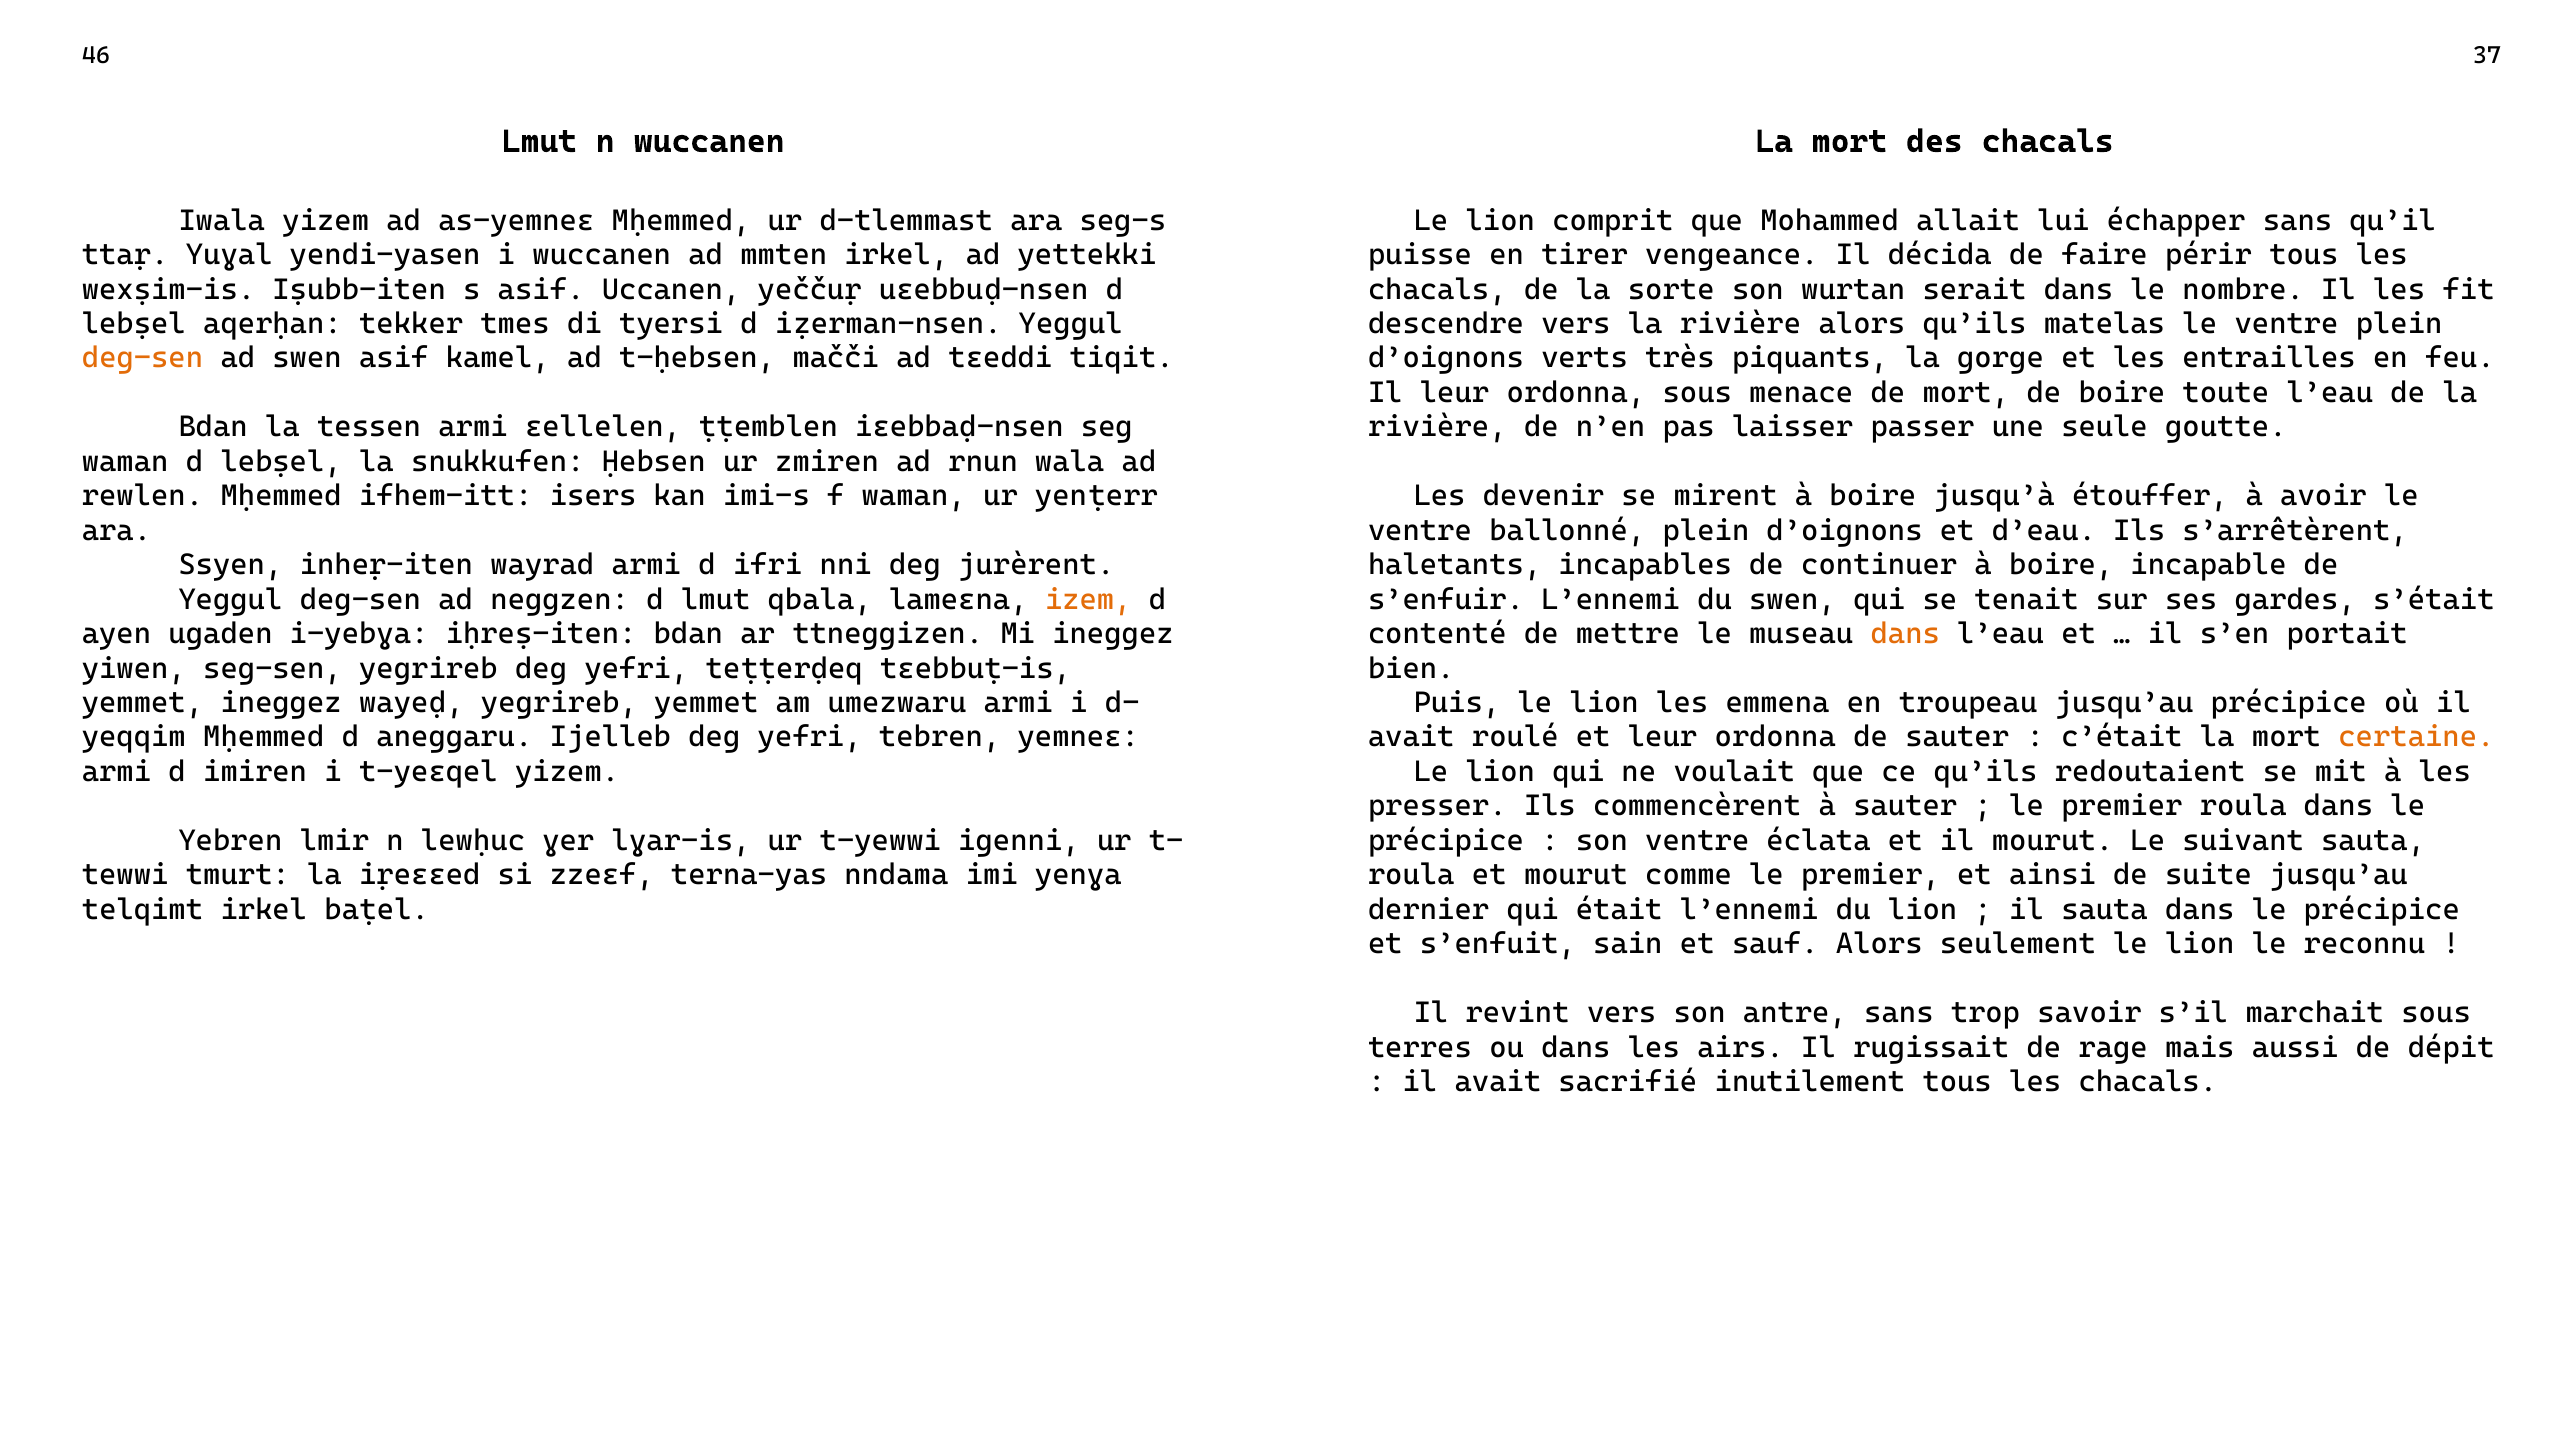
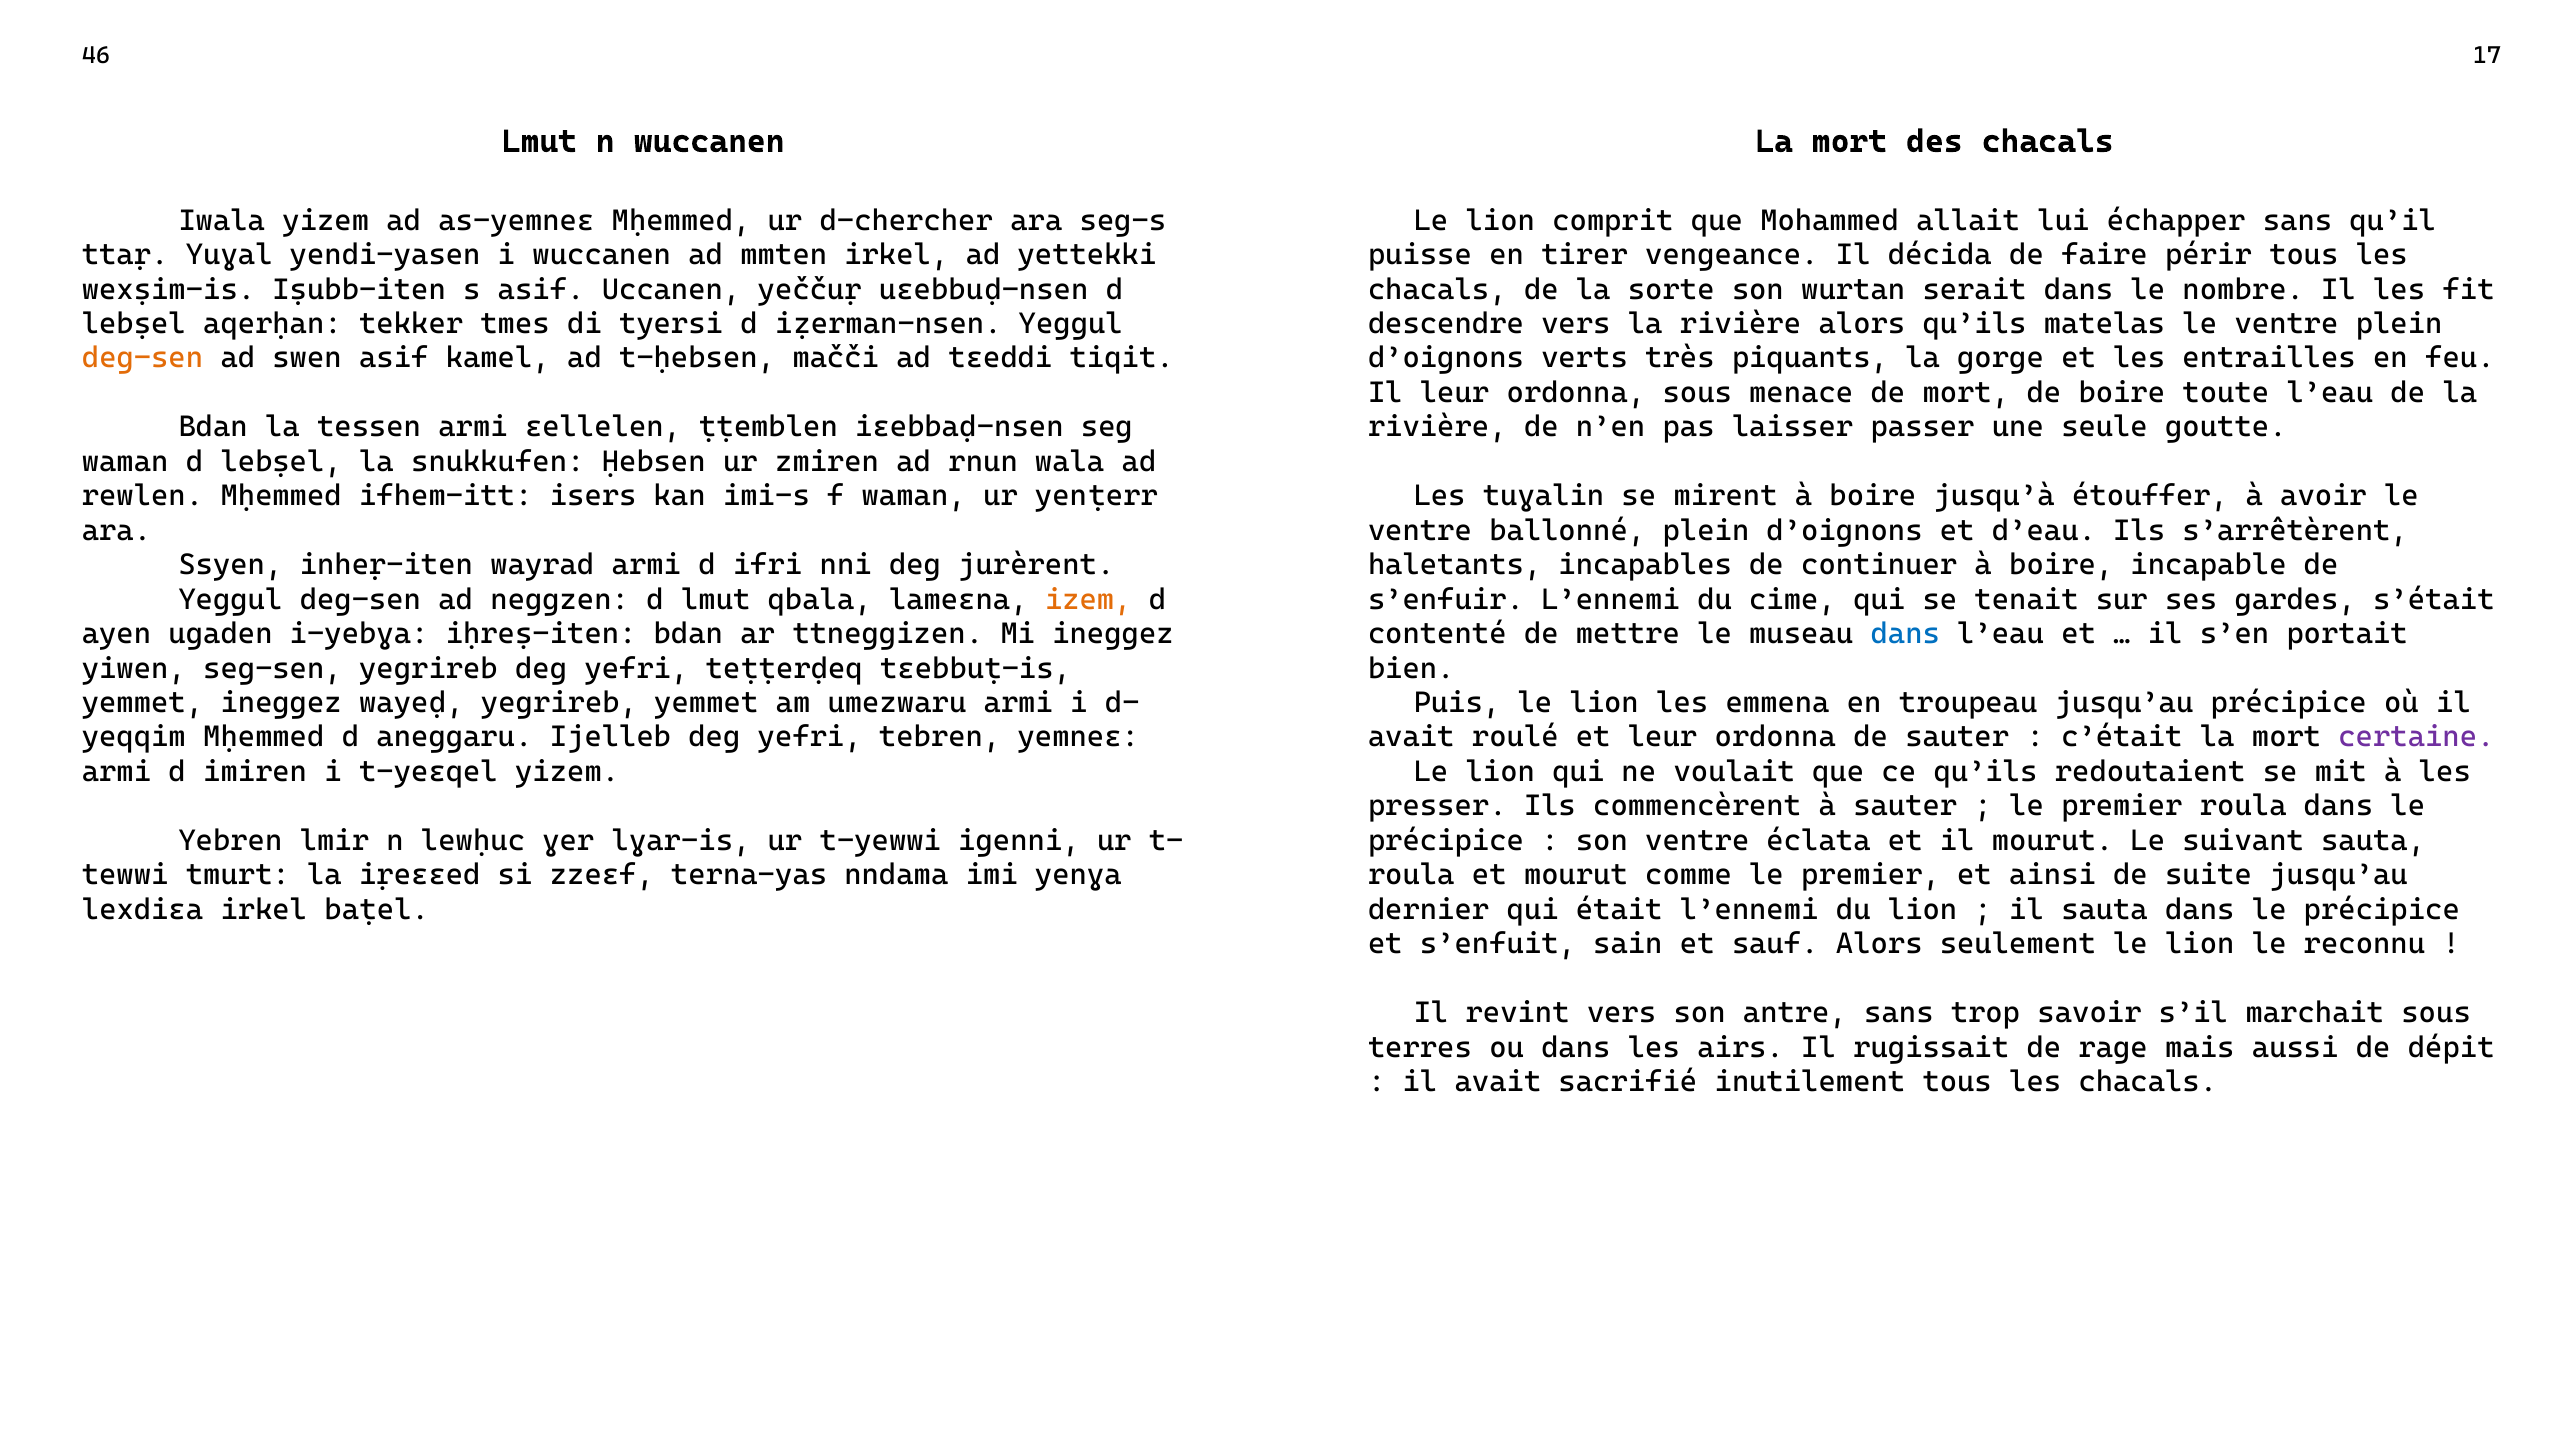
37: 37 -> 17 (2487, 56)
d-tlemmast: d-tlemmast -> d-chercher (906, 220)
devenir: devenir -> tuɣalin (1544, 496)
du swen: swen -> cime (1792, 599)
dans colour: orange -> blue (1905, 634)
certaine colour: orange -> purple (2416, 737)
telqimt: telqimt -> lexdiɛa (143, 909)
